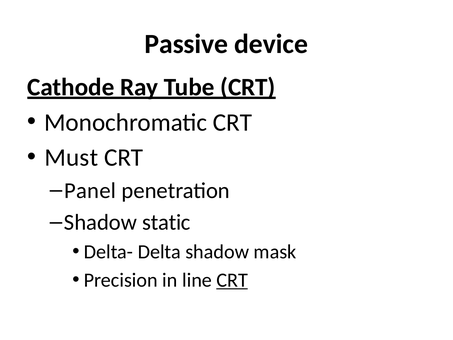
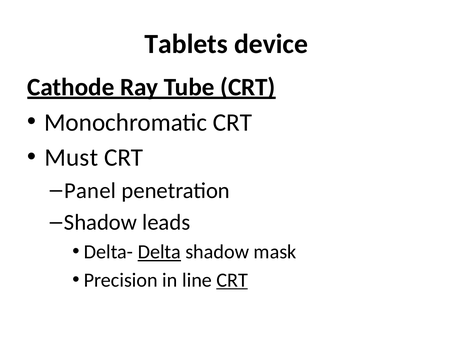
Passive: Passive -> Tablets (186, 44)
static: static -> leads (166, 222)
Delta underline: none -> present (159, 252)
